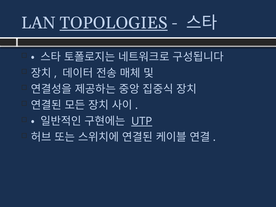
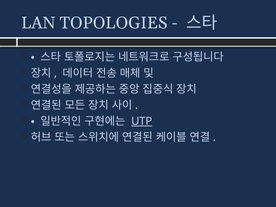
TOPOLOGIES underline: present -> none (114, 23)
